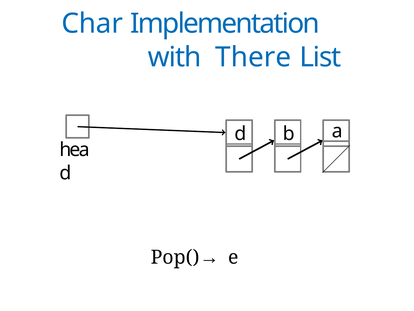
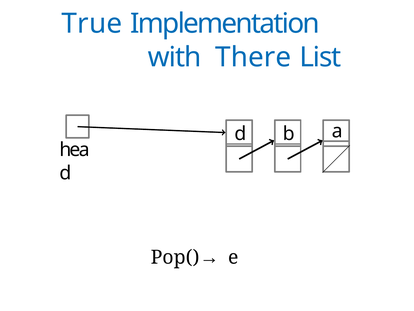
Char: Char -> True (92, 23)
